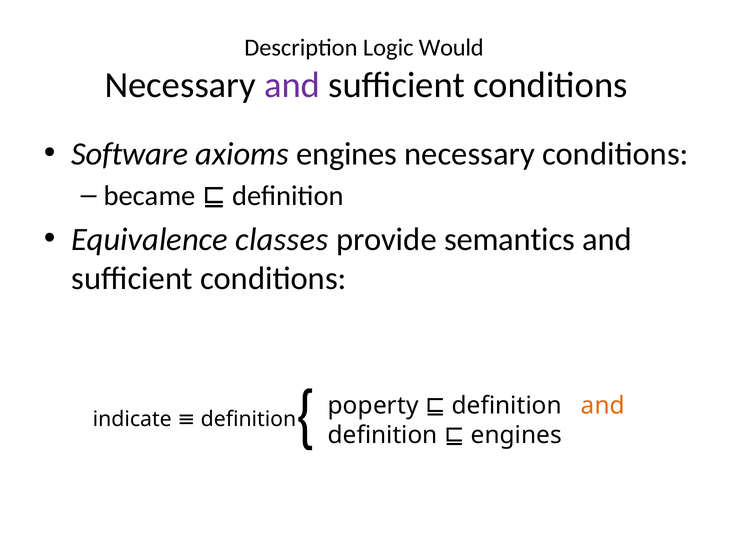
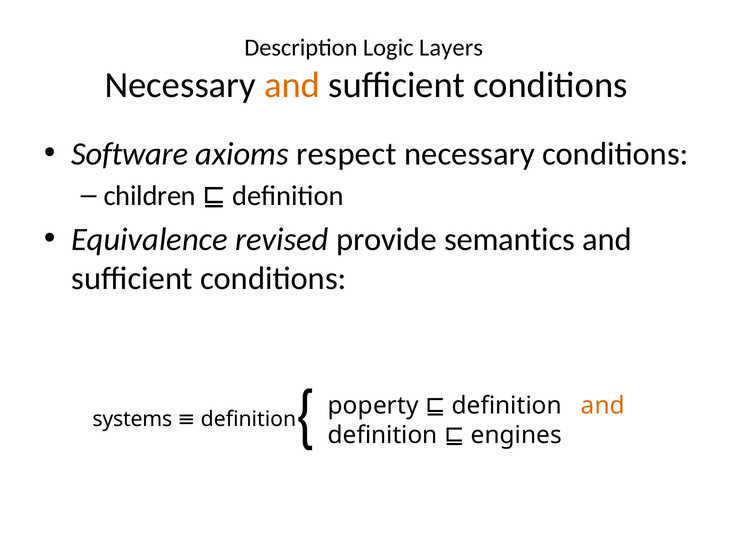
Would: Would -> Layers (451, 48)
and colour: purple -> orange (292, 85)
axioms engines: engines -> respect (346, 154)
became: became -> children (150, 196)
classes: classes -> revised (282, 239)
indicate: indicate -> systems (132, 419)
